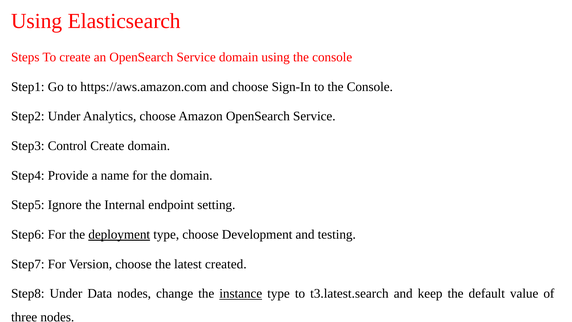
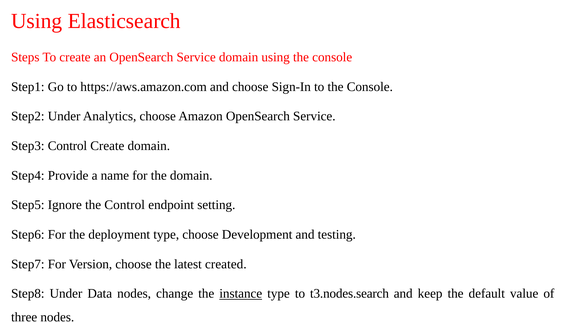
the Internal: Internal -> Control (125, 205)
deployment underline: present -> none (119, 234)
t3.latest.search: t3.latest.search -> t3.nodes.search (349, 293)
